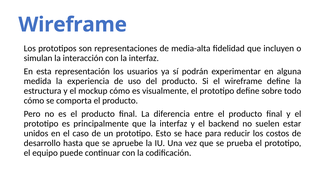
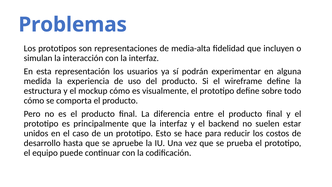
Wireframe: Wireframe -> Problemas (73, 25)
